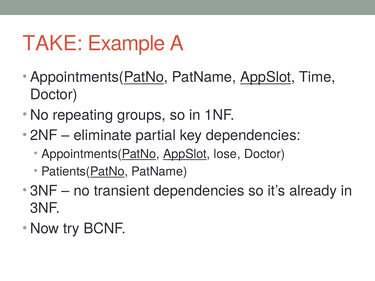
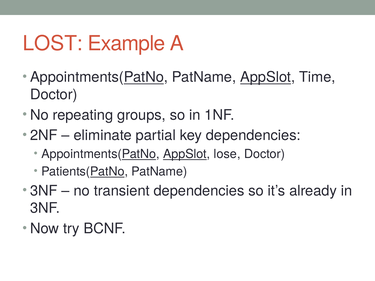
TAKE: TAKE -> LOST (53, 44)
